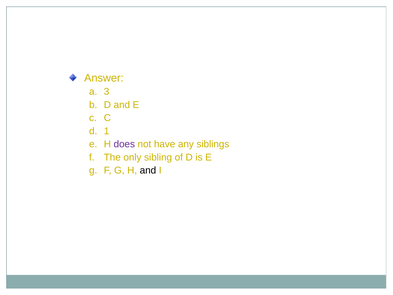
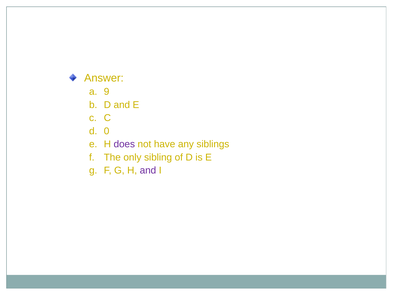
3: 3 -> 9 (107, 92)
1: 1 -> 0 (107, 131)
and colour: black -> purple (148, 170)
